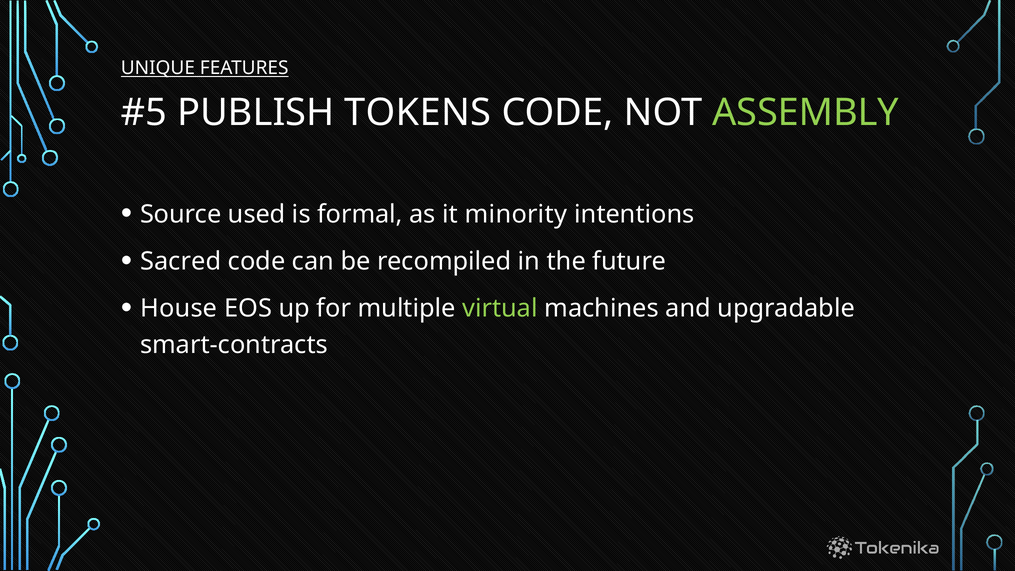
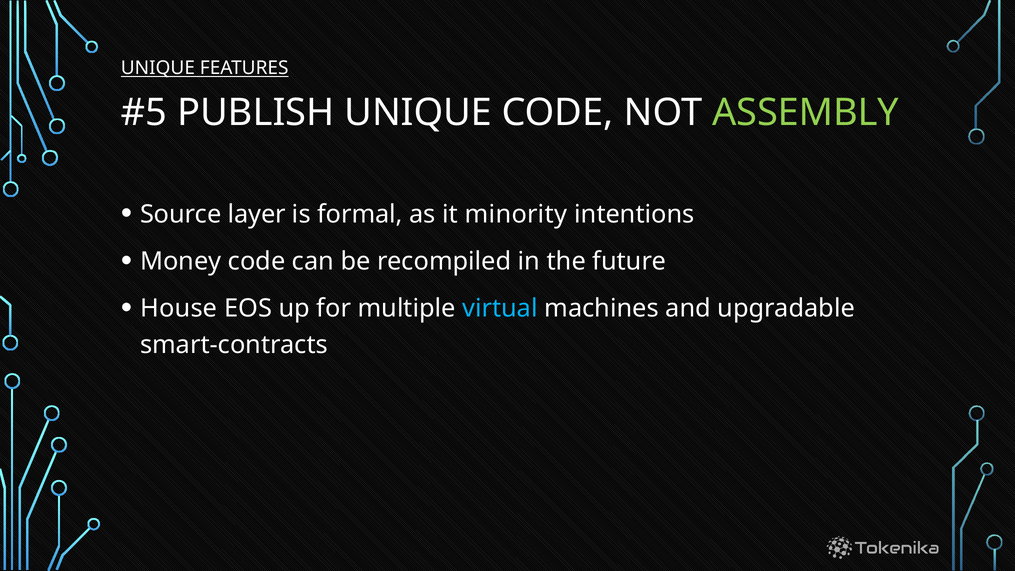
PUBLISH TOKENS: TOKENS -> UNIQUE (418, 113)
used: used -> layer (257, 214)
Sacred: Sacred -> Money (181, 261)
virtual colour: light green -> light blue (500, 308)
